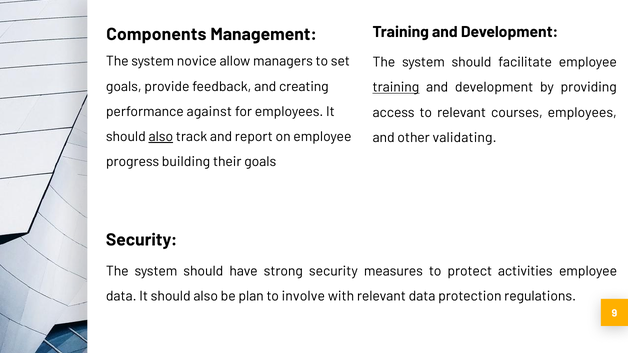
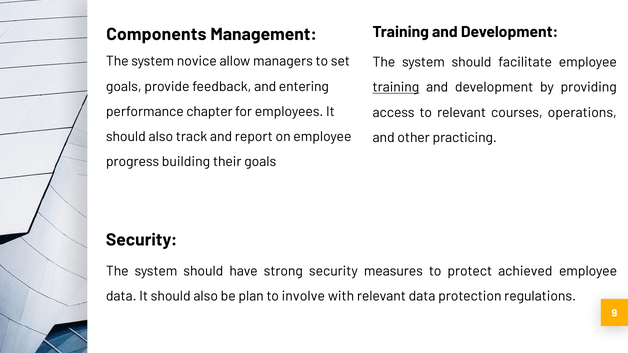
creating: creating -> entering (304, 87)
against: against -> chapter (209, 112)
courses employees: employees -> operations (582, 112)
also underline: present -> none (161, 137)
validating: validating -> practicing (465, 138)
activities: activities -> achieved (525, 271)
